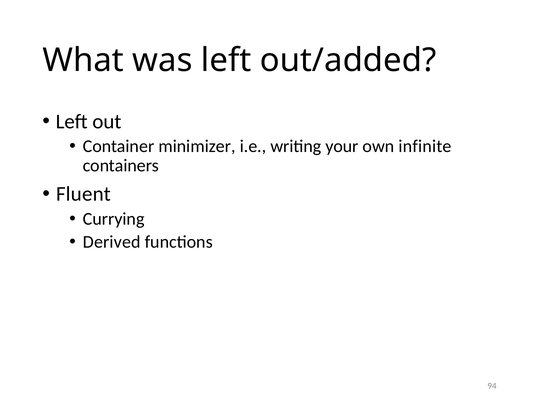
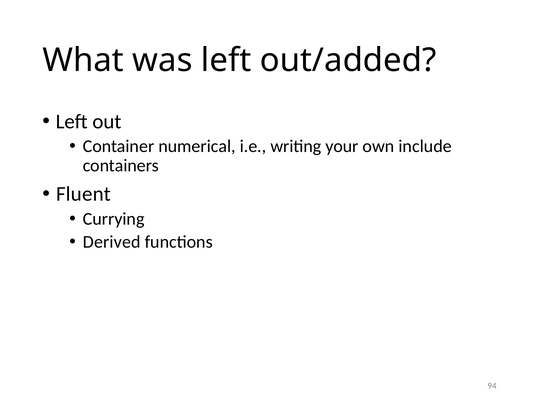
minimizer: minimizer -> numerical (197, 146)
infinite: infinite -> include (425, 146)
